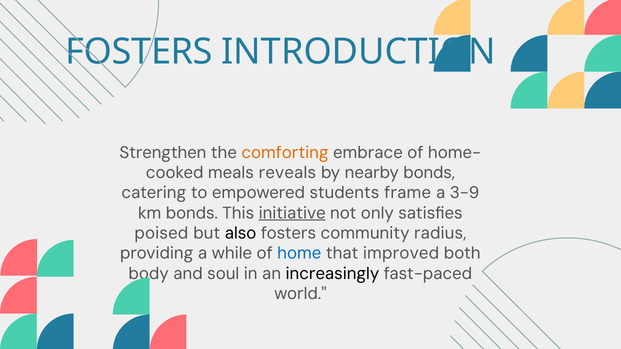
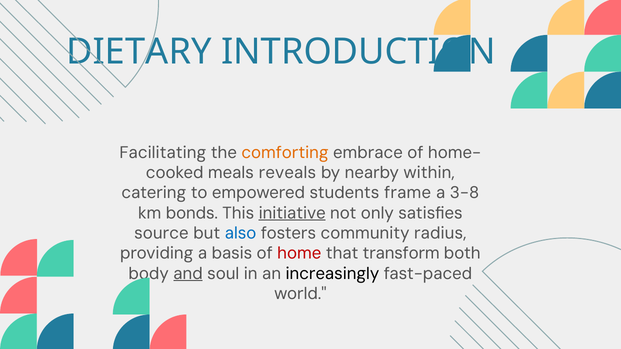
FOSTERS: FOSTERS -> DIETARY (139, 52)
Strengthen: Strengthen -> Facilitating (163, 153)
nearby bonds: bonds -> within (429, 173)
3-9: 3-9 -> 3-8 (465, 193)
poised: poised -> source (161, 233)
also colour: black -> blue (241, 233)
while: while -> basis (232, 254)
home colour: blue -> red (299, 254)
improved: improved -> transform (401, 254)
and underline: none -> present (188, 274)
